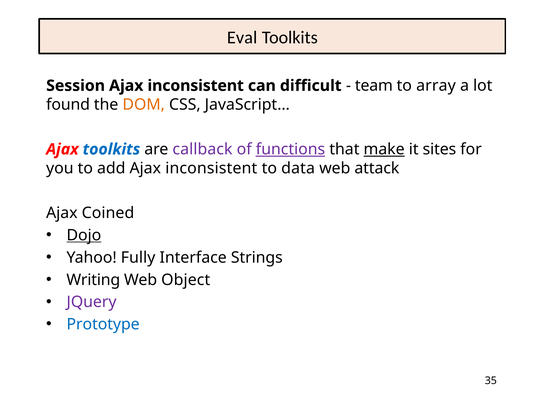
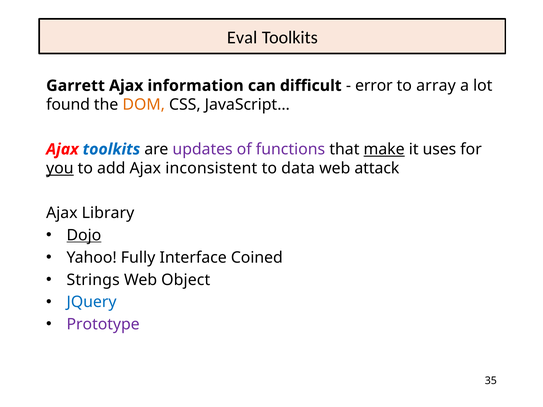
Session: Session -> Garrett (76, 86)
inconsistent: inconsistent -> information (196, 86)
team: team -> error (374, 86)
callback: callback -> updates (203, 149)
functions underline: present -> none (290, 149)
sites: sites -> uses (439, 149)
you underline: none -> present (60, 168)
Coined: Coined -> Library (108, 213)
Strings: Strings -> Coined (257, 258)
Writing: Writing -> Strings (93, 280)
JQuery colour: purple -> blue (92, 302)
Prototype colour: blue -> purple (103, 325)
